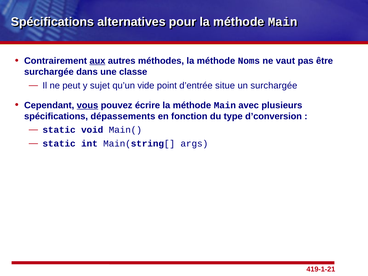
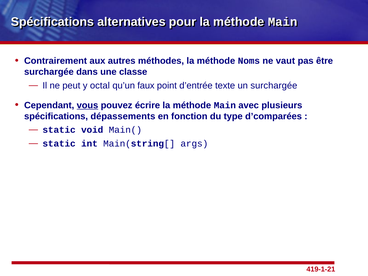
aux underline: present -> none (97, 61)
sujet: sujet -> octal (100, 85)
vide: vide -> faux (146, 85)
situe: situe -> texte (225, 85)
d’conversion: d’conversion -> d’comparées (274, 116)
